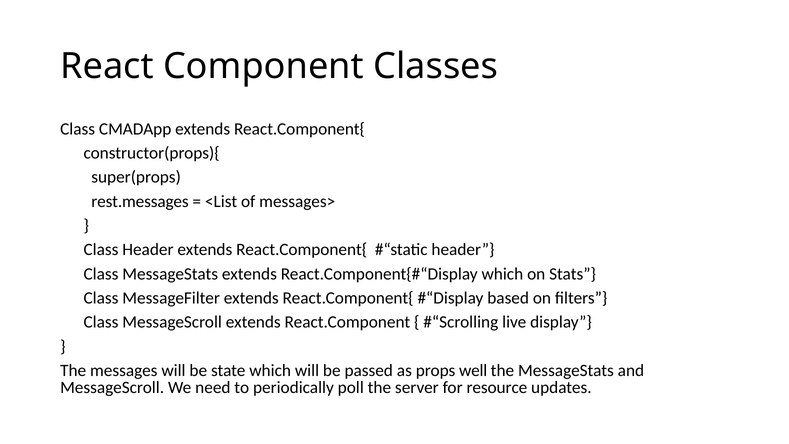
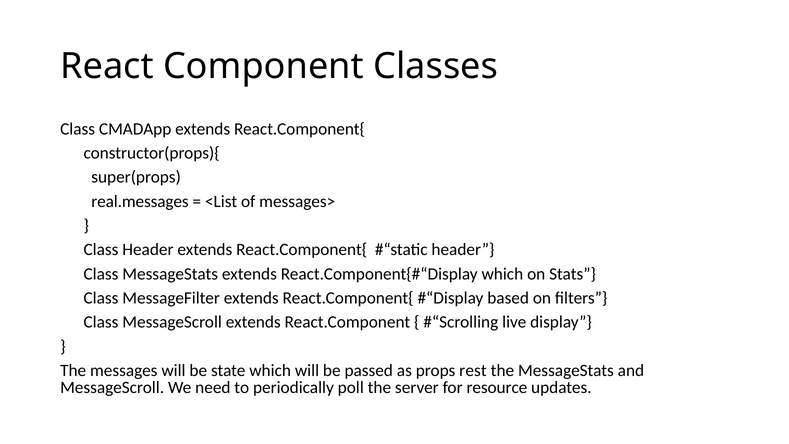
rest.messages: rest.messages -> real.messages (140, 201)
well: well -> rest (473, 370)
